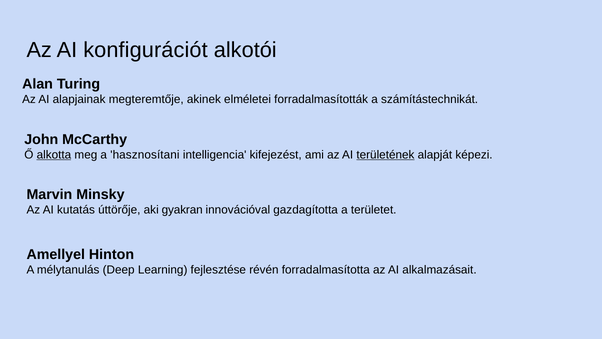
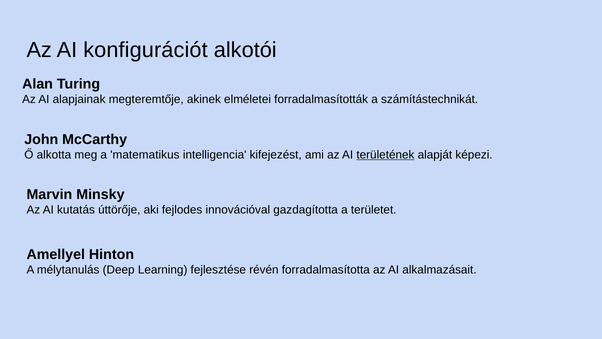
alkotta underline: present -> none (54, 155)
hasznosítani: hasznosítani -> matematikus (145, 155)
gyakran: gyakran -> fejlodes (182, 210)
